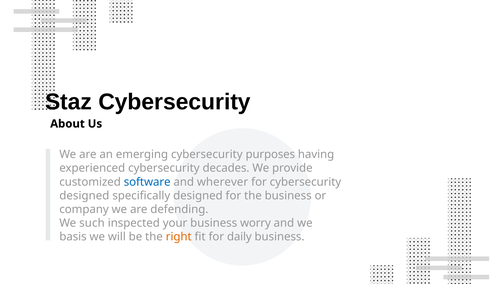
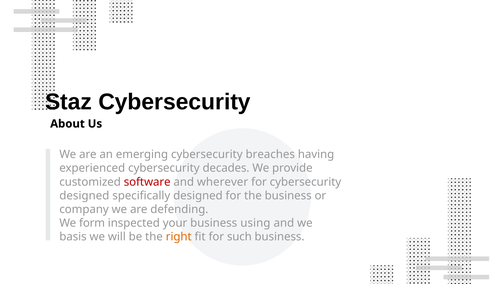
purposes: purposes -> breaches (270, 154)
software colour: blue -> red (147, 182)
such: such -> form (92, 223)
worry: worry -> using (255, 223)
daily: daily -> such (239, 236)
